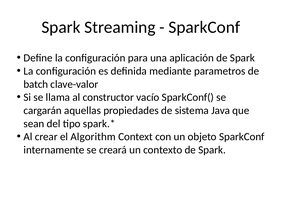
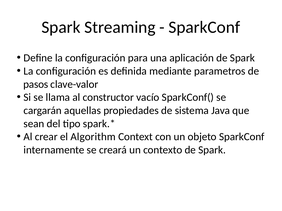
batch: batch -> pasos (36, 84)
